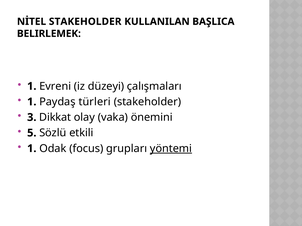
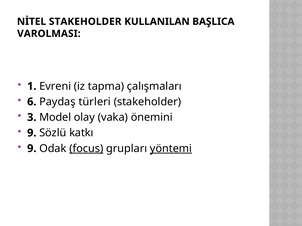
BELIRLEMEK: BELIRLEMEK -> VAROLMASI (49, 34)
düzeyi: düzeyi -> tapma (106, 86)
1: 1 -> 6 (32, 102)
Dikkat: Dikkat -> Model (55, 118)
5: 5 -> 9 (32, 133)
etkili: etkili -> katkı (81, 133)
1: 1 -> 9 (32, 149)
focus underline: none -> present (86, 149)
